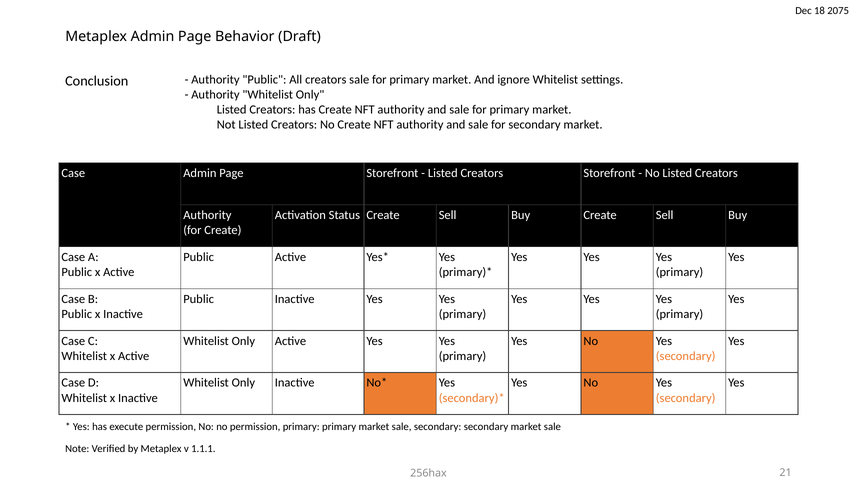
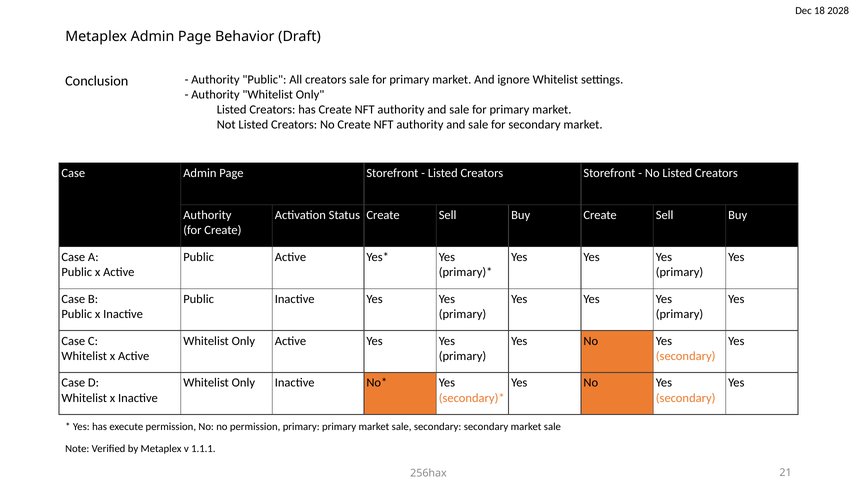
2075: 2075 -> 2028 (838, 11)
